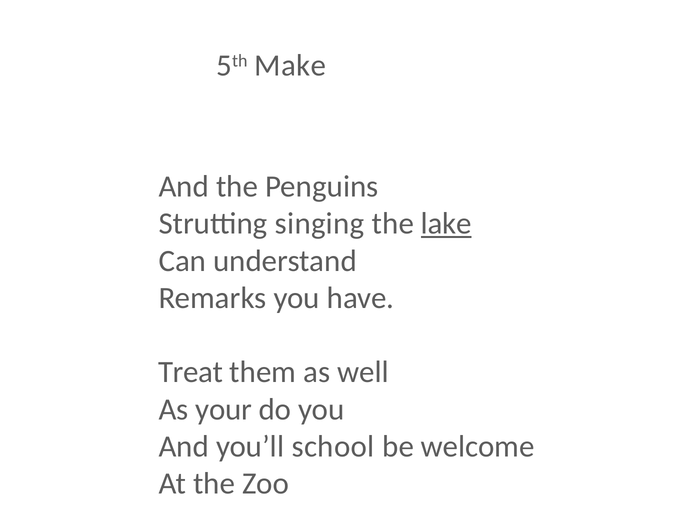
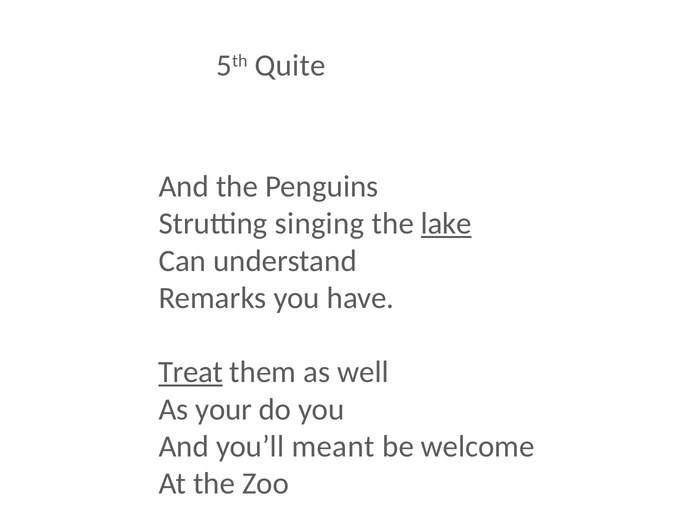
Make: Make -> Quite (290, 66)
Treat underline: none -> present (191, 373)
school: school -> meant (333, 447)
